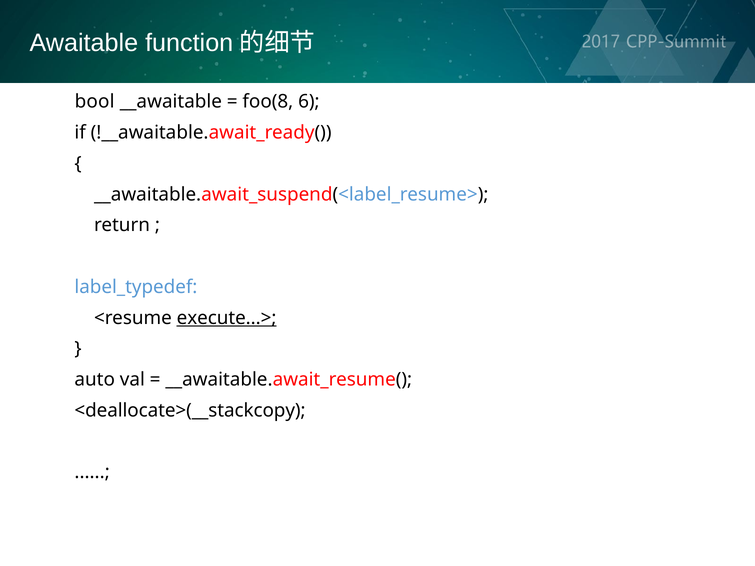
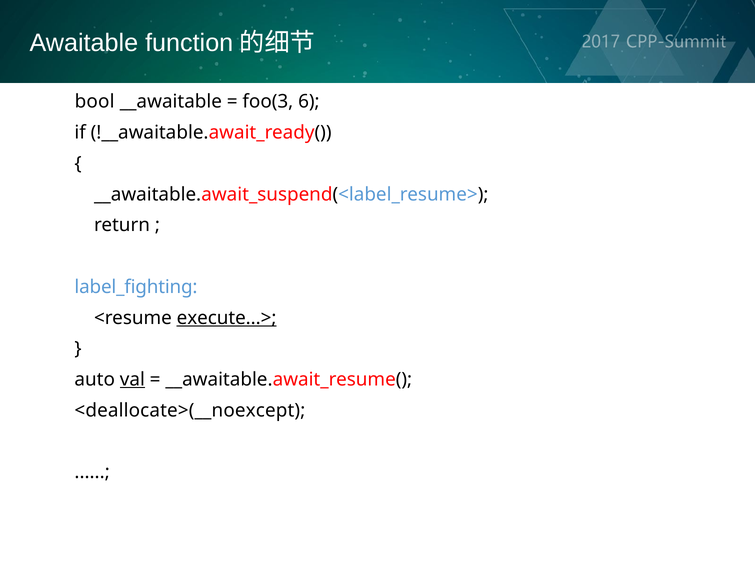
foo(8: foo(8 -> foo(3 (268, 102)
label_typedef: label_typedef -> label_fighting (136, 287)
val underline: none -> present (132, 380)
<deallocate>(__stackcopy: <deallocate>(__stackcopy -> <deallocate>(__noexcept (190, 411)
